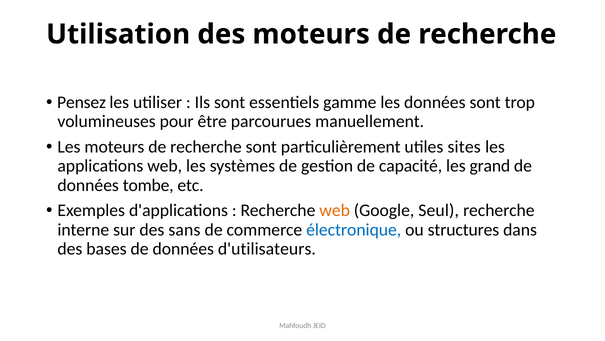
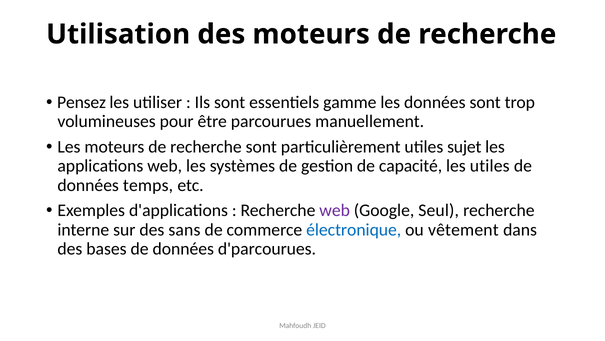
sites: sites -> sujet (464, 147)
les grand: grand -> utiles (490, 166)
tombe: tombe -> temps (148, 185)
web colour: orange -> purple (335, 210)
structures: structures -> vêtement (463, 229)
d'utilisateurs: d'utilisateurs -> d'parcourues (267, 248)
